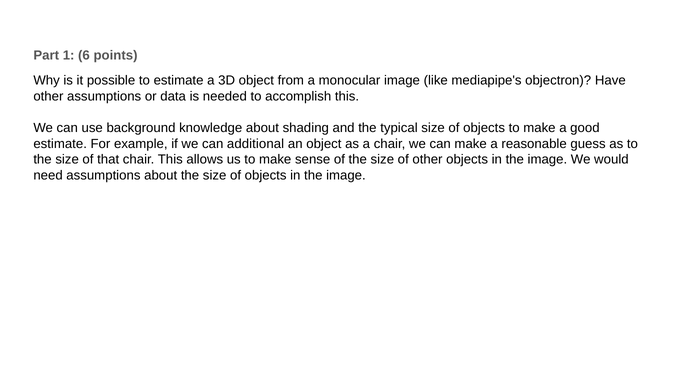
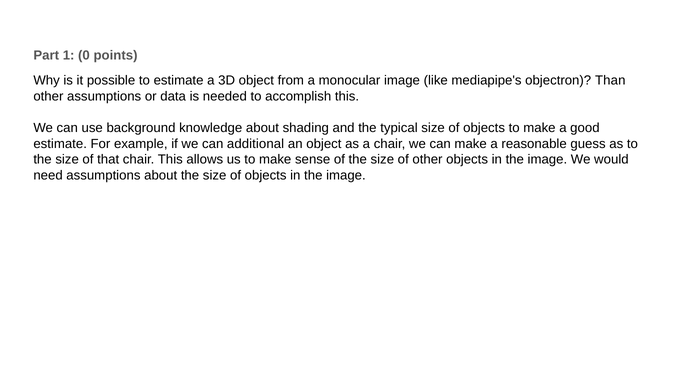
6: 6 -> 0 (84, 55)
Have: Have -> Than (610, 81)
